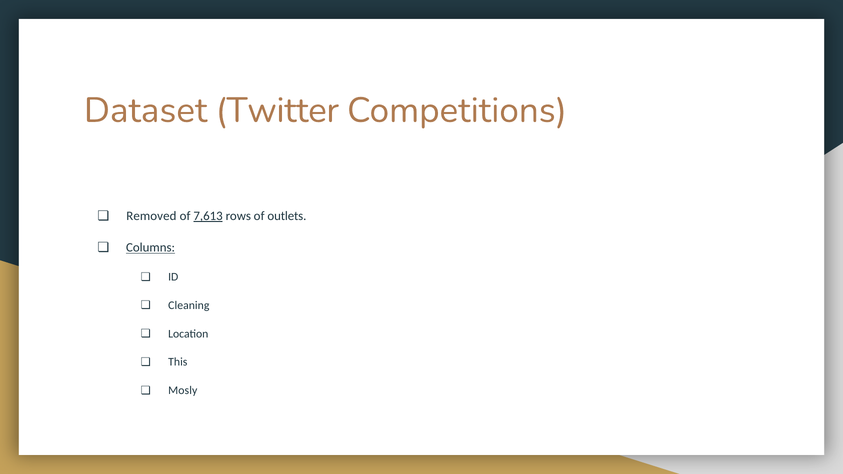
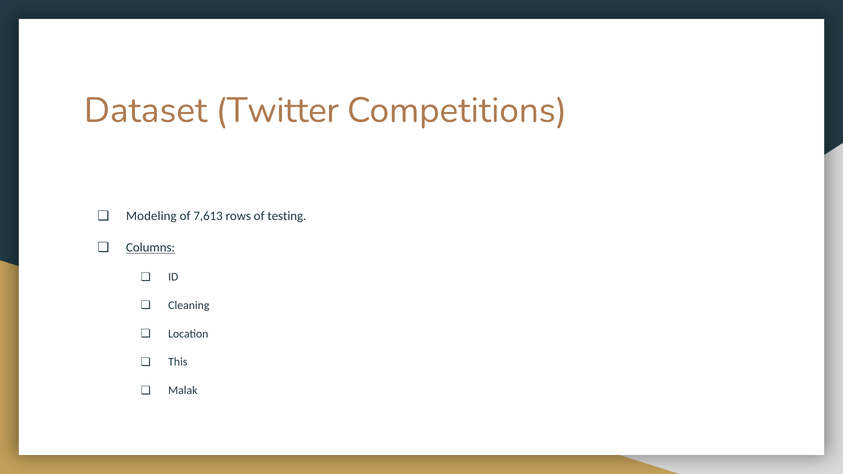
Removed: Removed -> Modeling (151, 216)
7,613 underline: present -> none (208, 216)
outlets: outlets -> testing (287, 216)
Mosly: Mosly -> Malak (183, 391)
